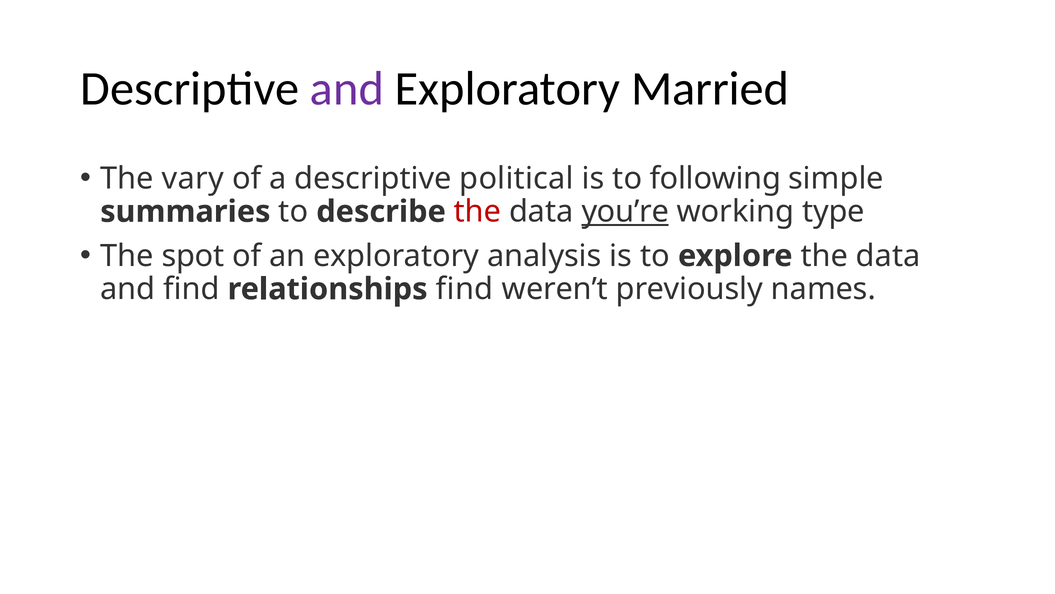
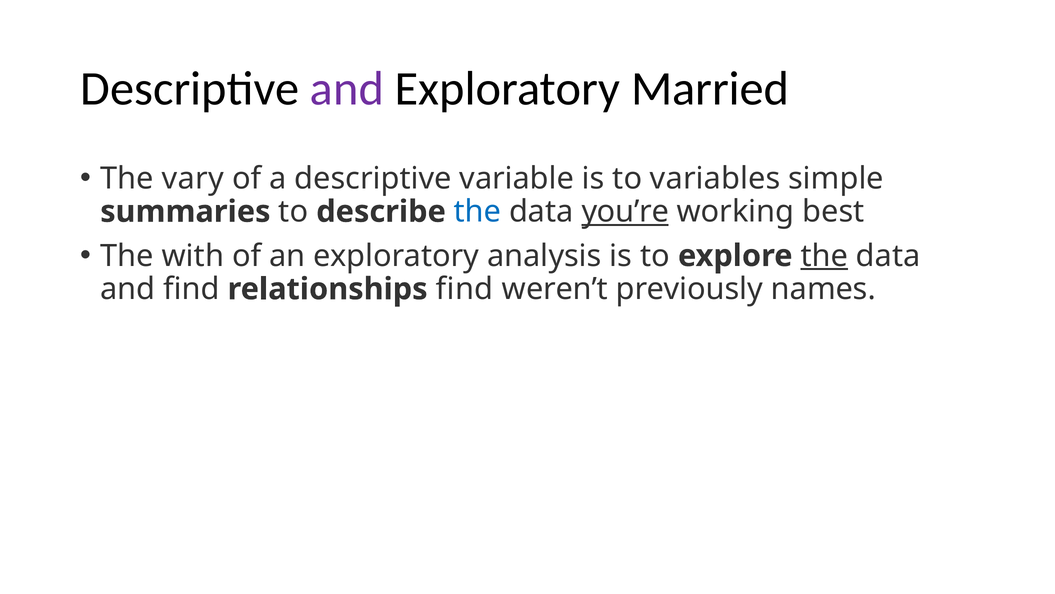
political: political -> variable (517, 178)
following: following -> variables (715, 178)
the colour: red -> blue (477, 211)
type: type -> best (833, 211)
spot: spot -> with (193, 256)
the underline: none -> present (824, 256)
